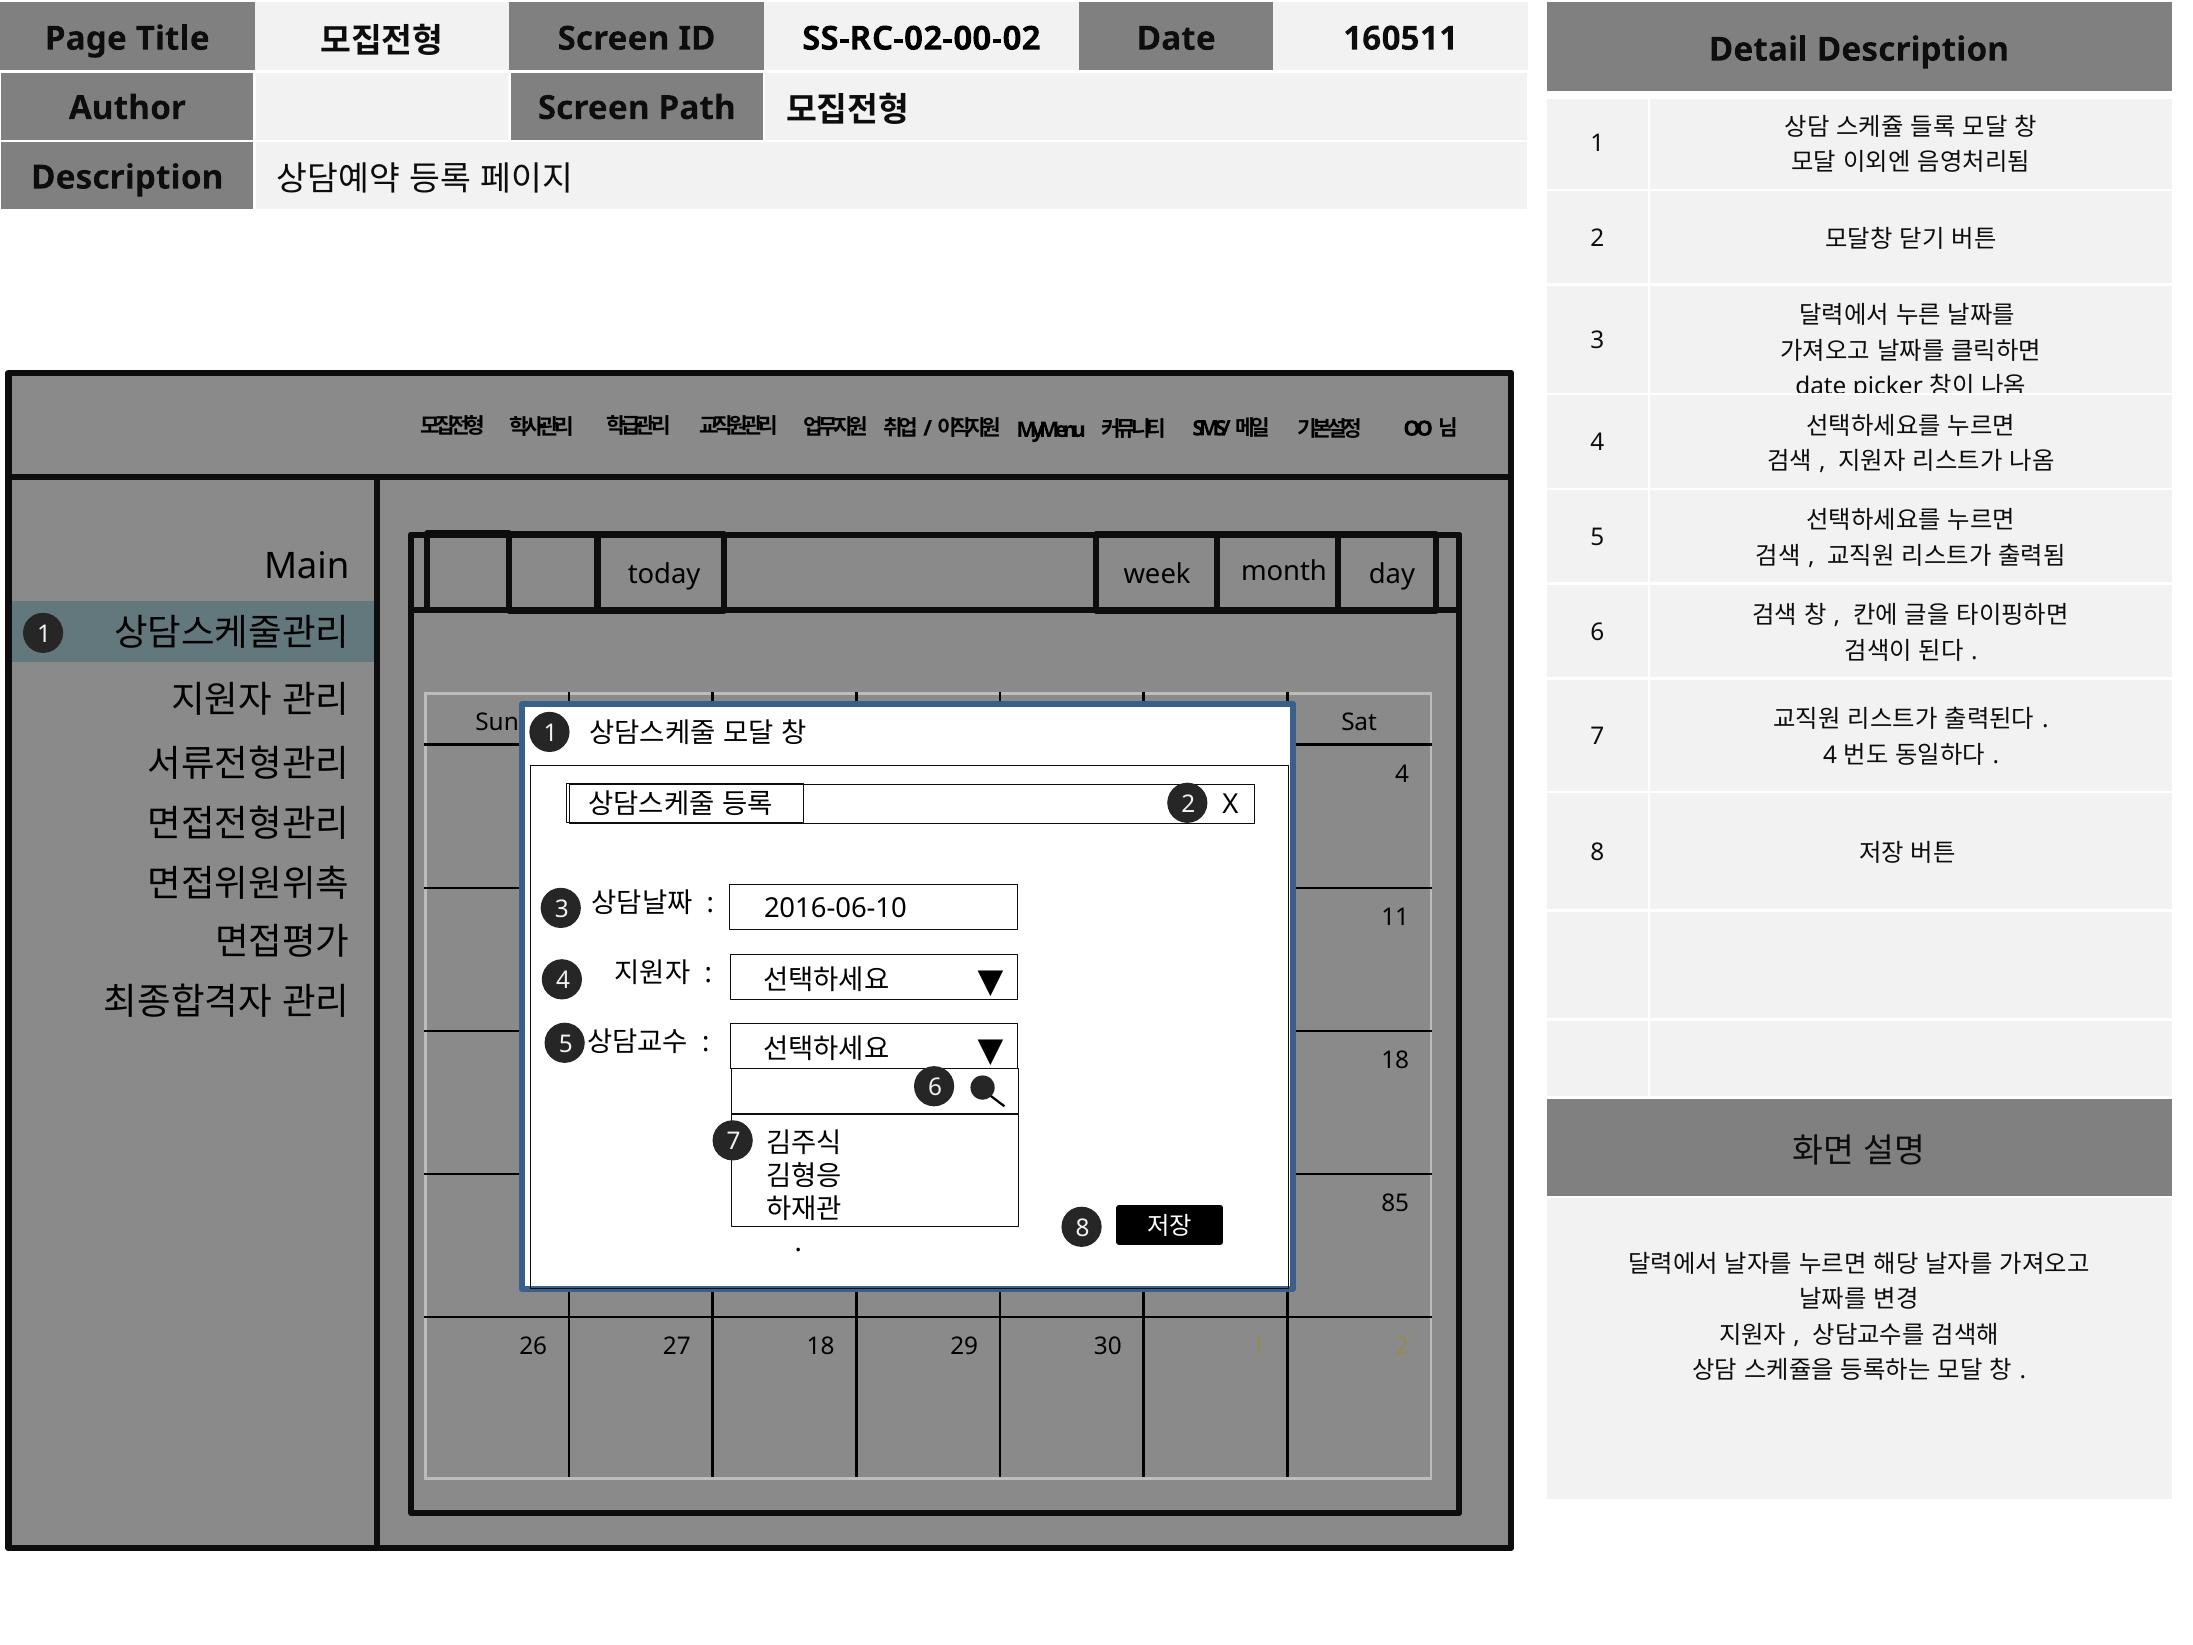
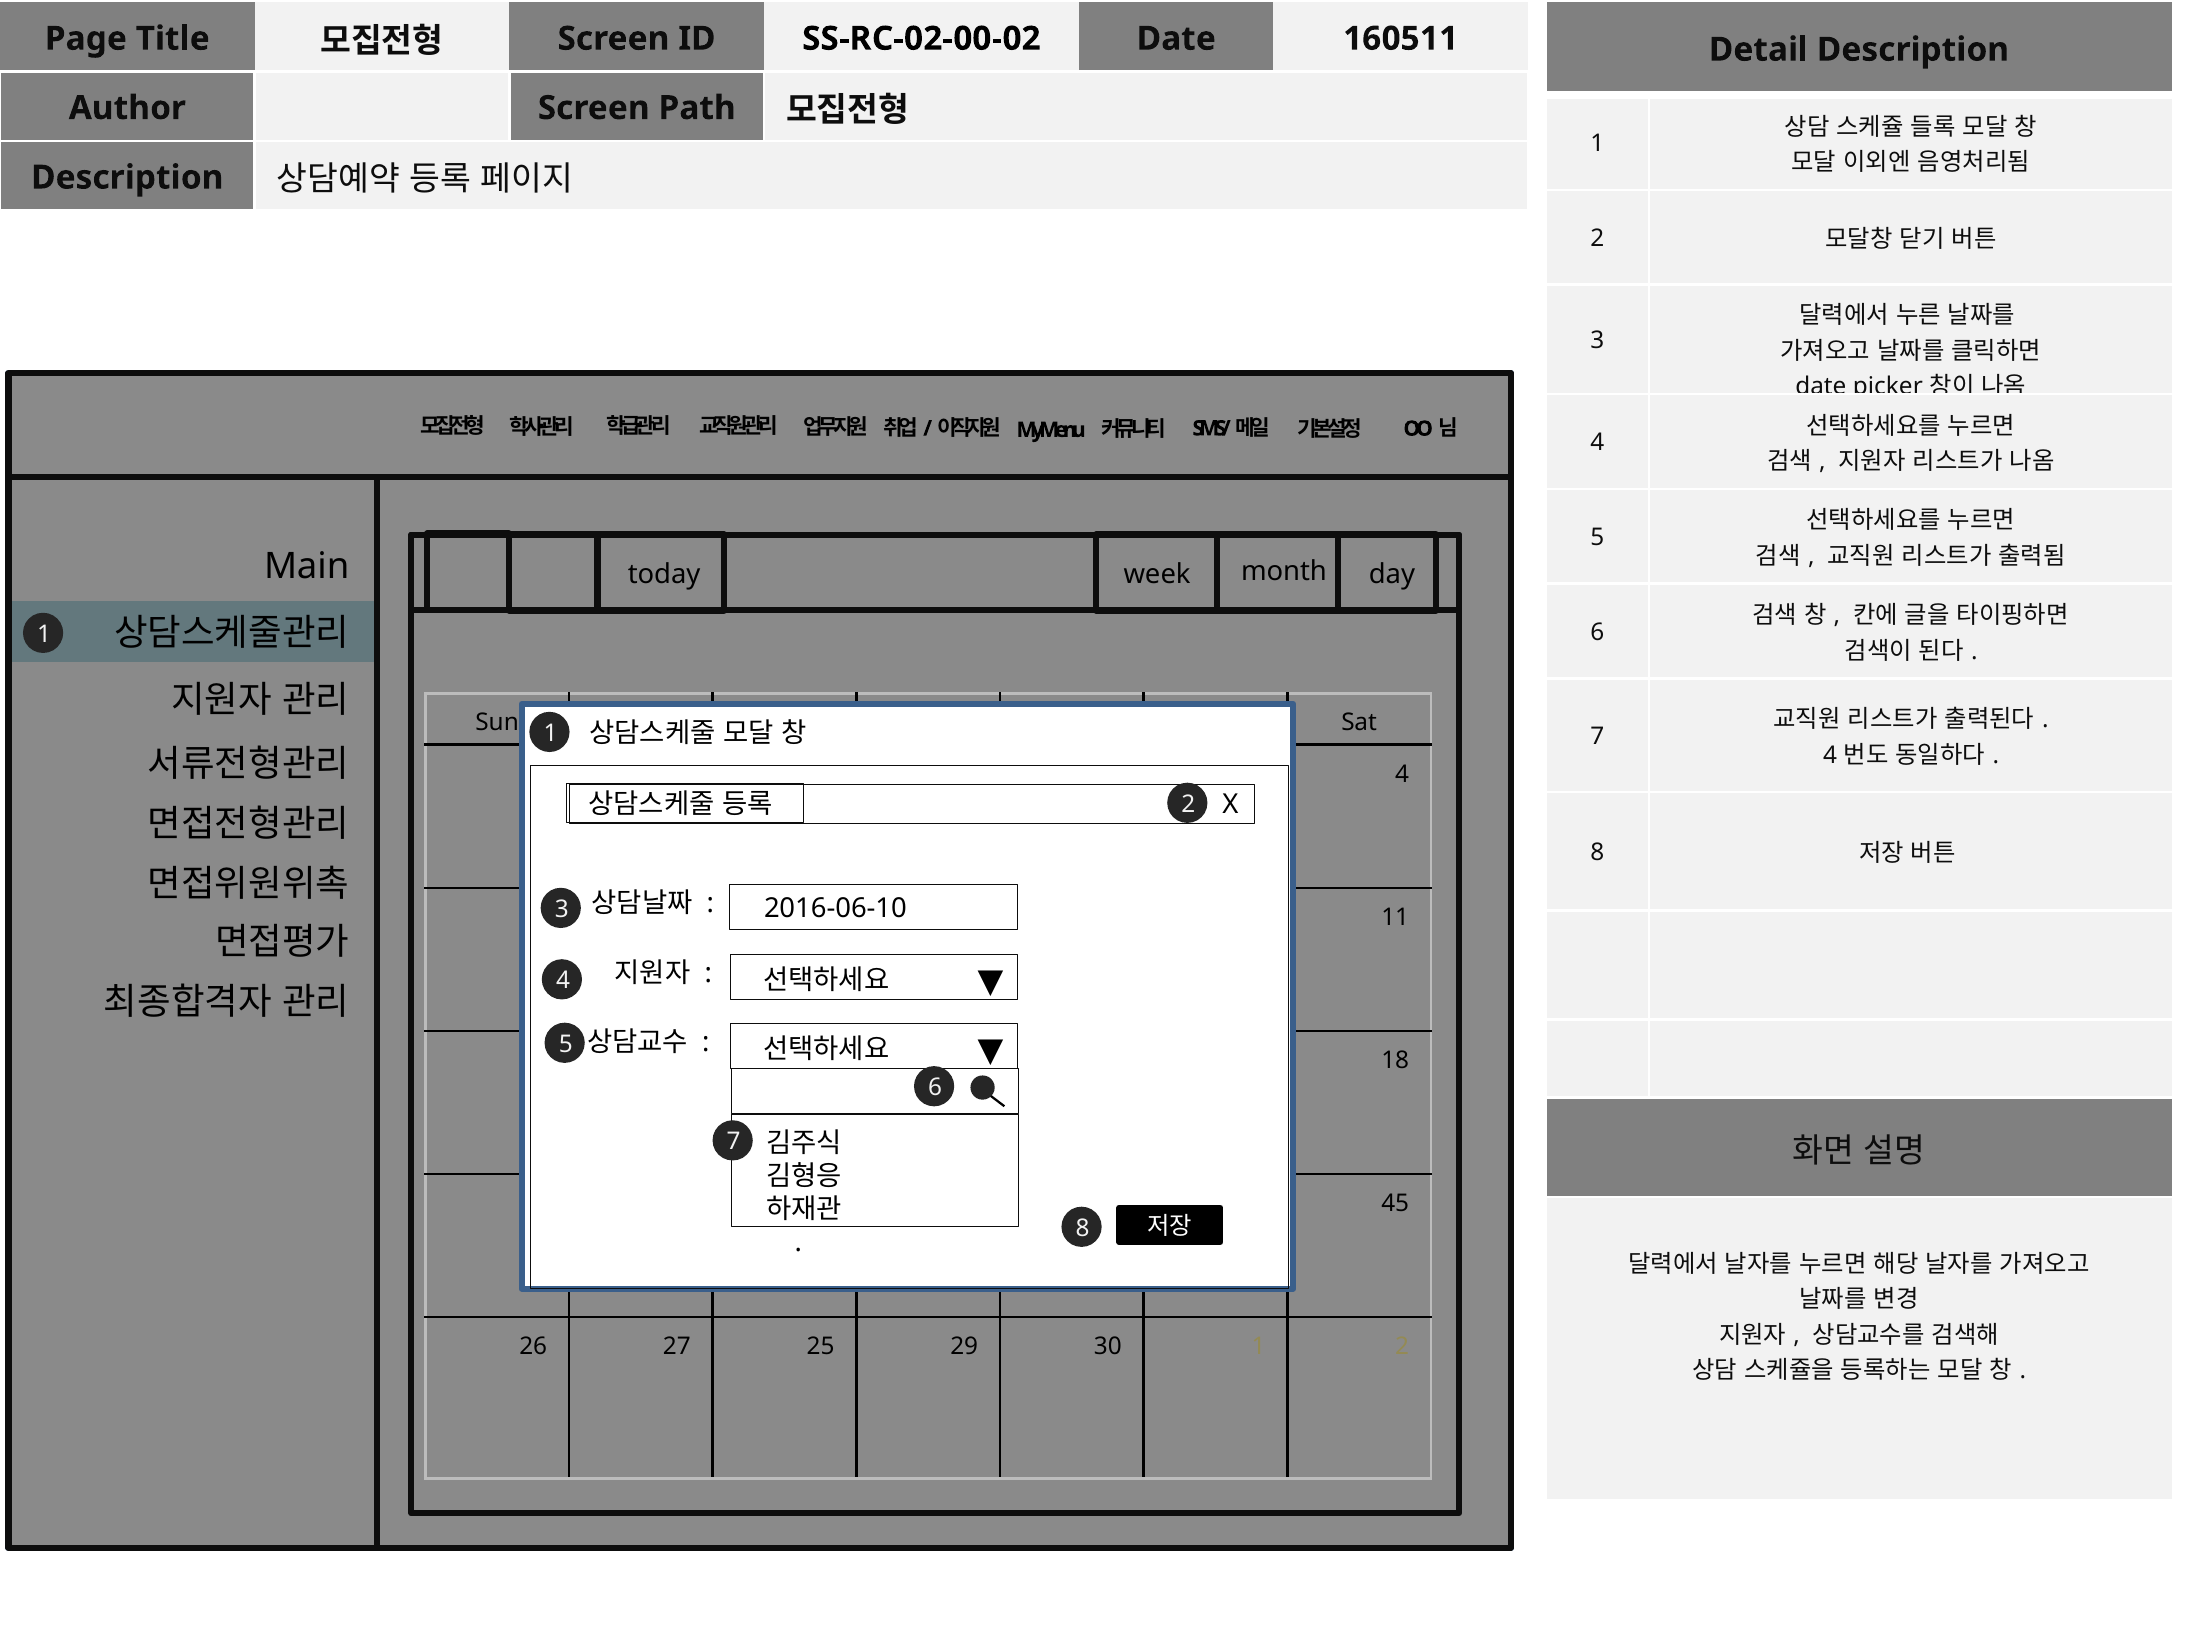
85: 85 -> 45 (1395, 1203)
27 18: 18 -> 25 (821, 1346)
